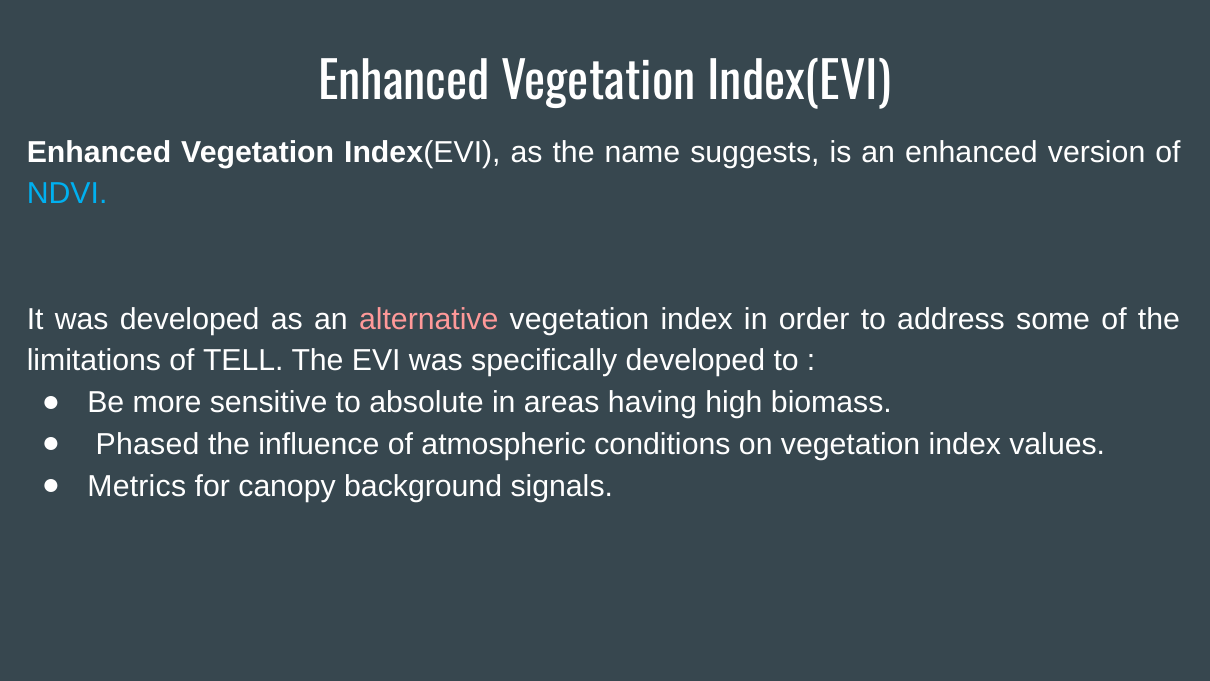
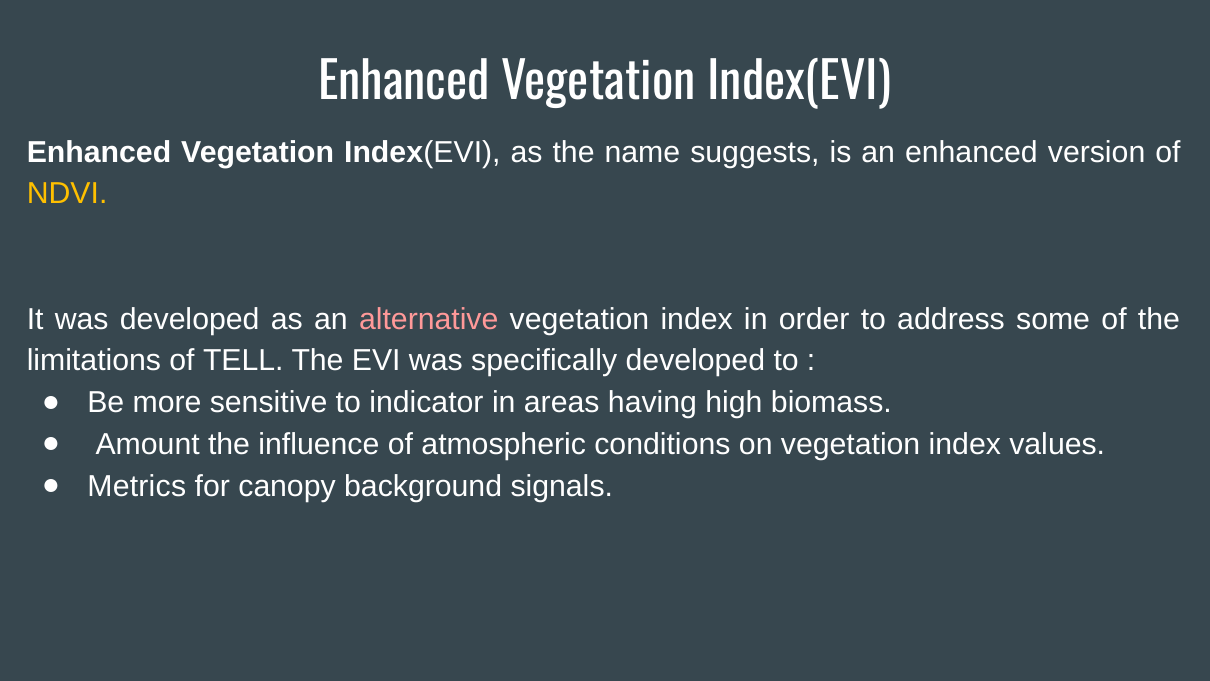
NDVI colour: light blue -> yellow (67, 194)
absolute: absolute -> indicator (426, 402)
Phased: Phased -> Amount (148, 444)
